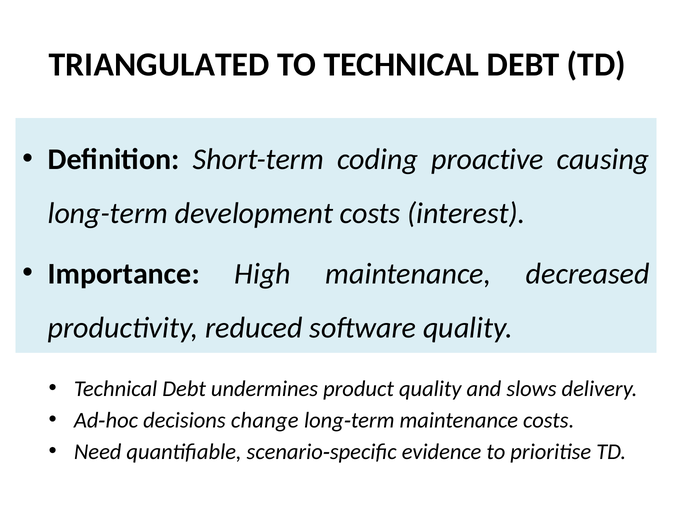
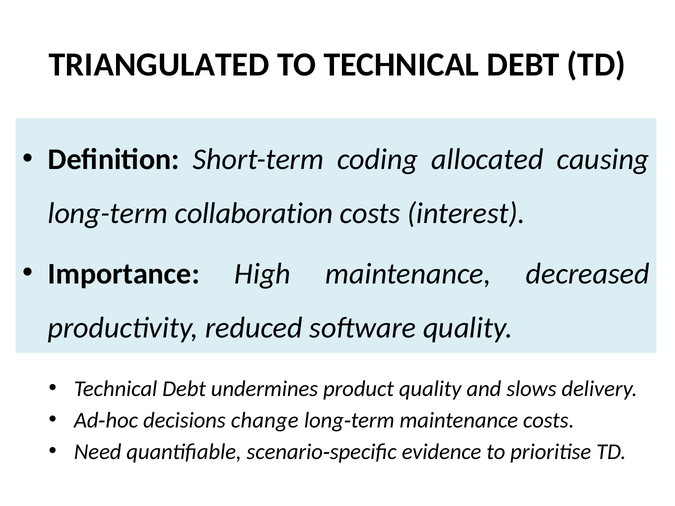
proactive: proactive -> allocated (487, 160)
development: development -> collaboration (254, 214)
